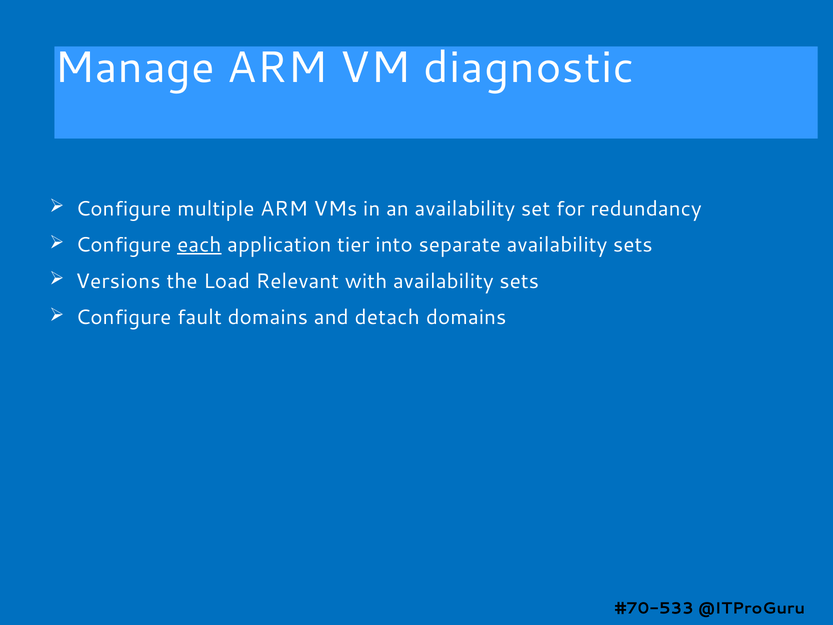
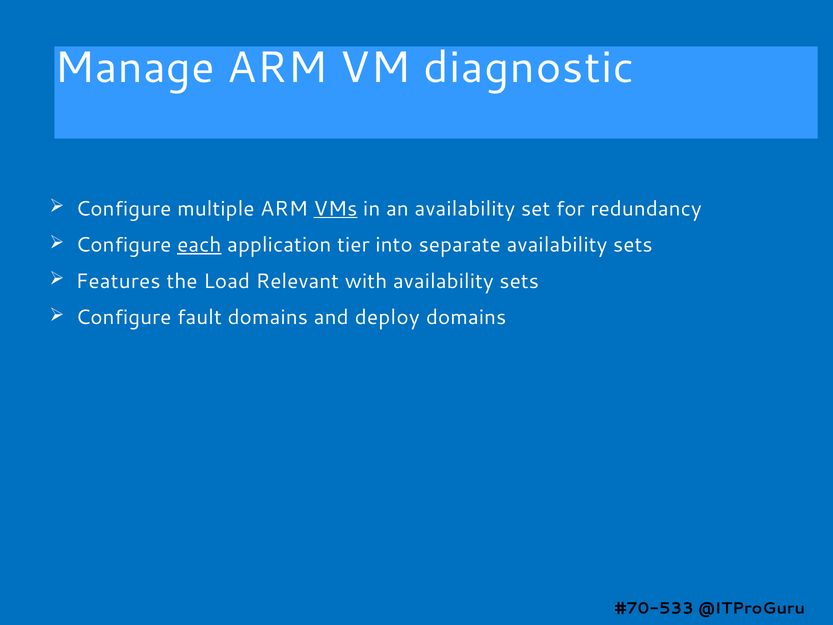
VMs underline: none -> present (335, 209)
Versions: Versions -> Features (118, 281)
detach: detach -> deploy (387, 317)
